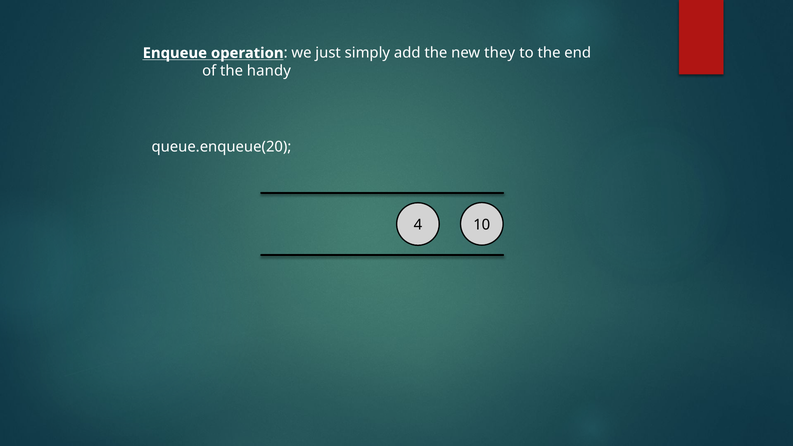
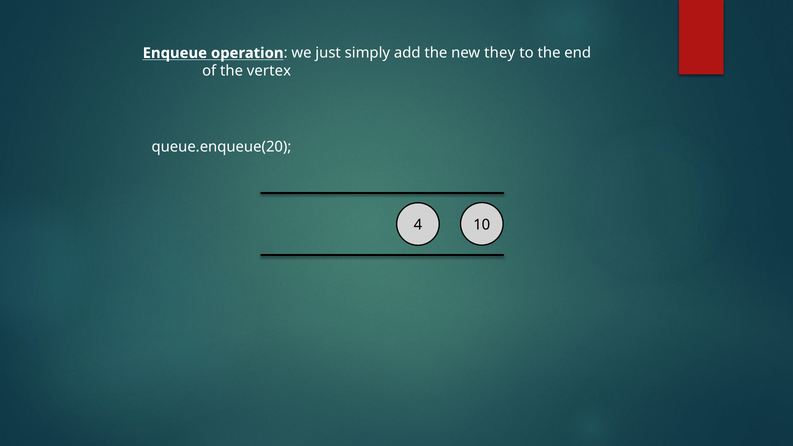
handy: handy -> vertex (269, 71)
